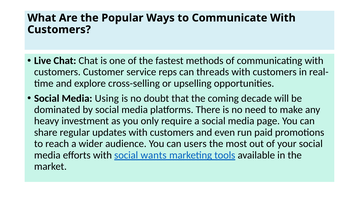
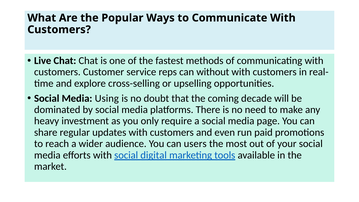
threads: threads -> without (213, 72)
wants: wants -> digital (154, 155)
